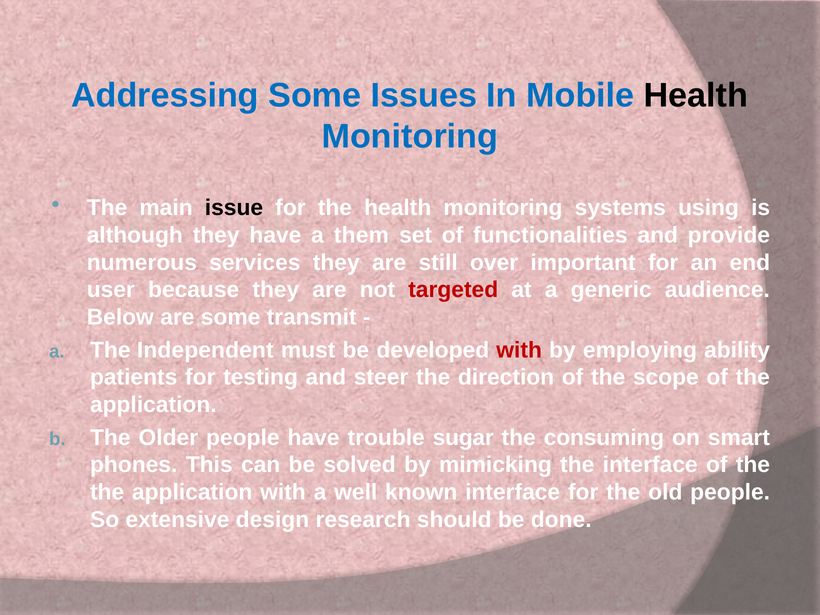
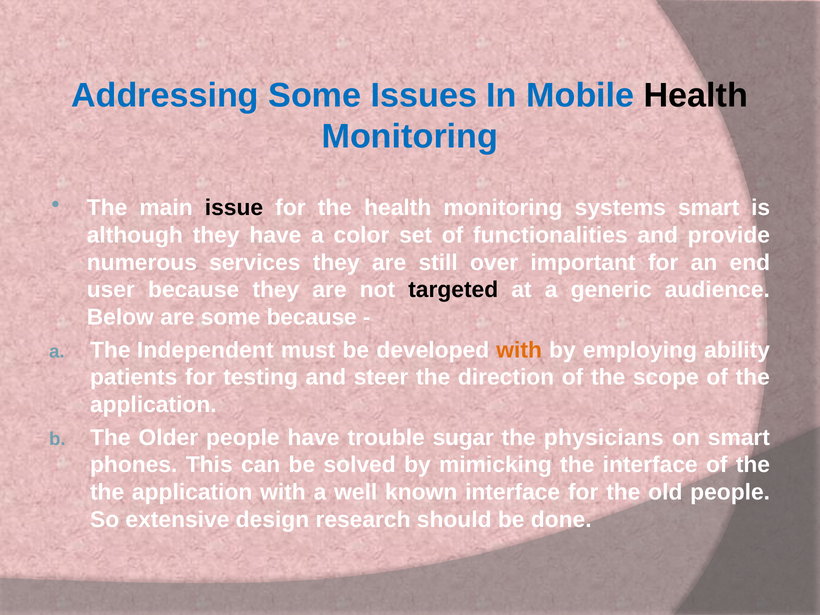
systems using: using -> smart (709, 208)
them: them -> color (361, 235)
targeted colour: red -> black (453, 290)
some transmit: transmit -> because (312, 317)
with colour: red -> orange (519, 350)
consuming: consuming -> physicians (604, 438)
